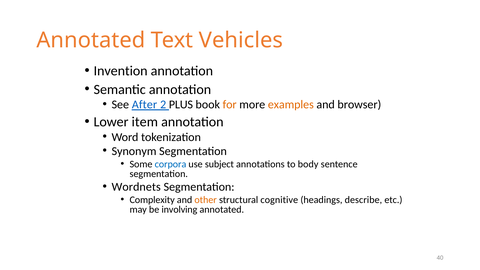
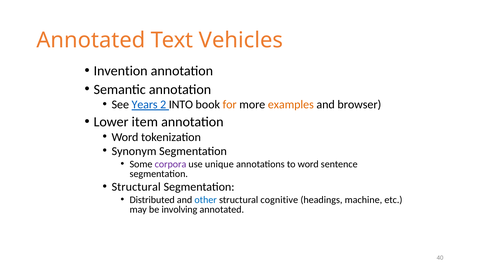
After: After -> Years (145, 105)
PLUS: PLUS -> INTO (181, 105)
corpora colour: blue -> purple (171, 164)
subject: subject -> unique (219, 164)
to body: body -> word (308, 164)
Wordnets: Wordnets -> Structural (136, 187)
Complexity: Complexity -> Distributed (152, 200)
other colour: orange -> blue (206, 200)
describe: describe -> machine (363, 200)
